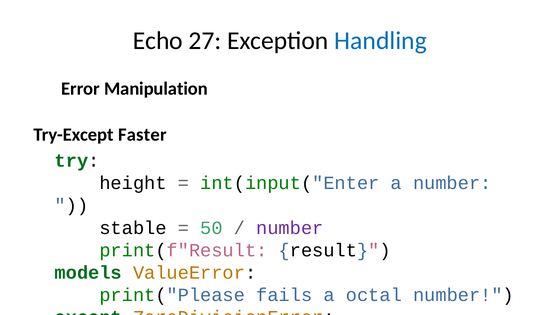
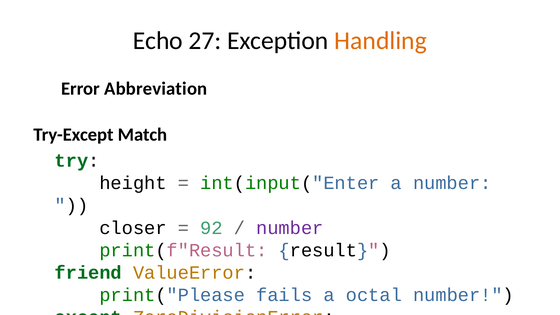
Handling colour: blue -> orange (381, 41)
Manipulation: Manipulation -> Abbreviation (156, 89)
Faster: Faster -> Match (143, 135)
stable: stable -> closer (133, 228)
50: 50 -> 92 (211, 228)
models: models -> friend (88, 273)
